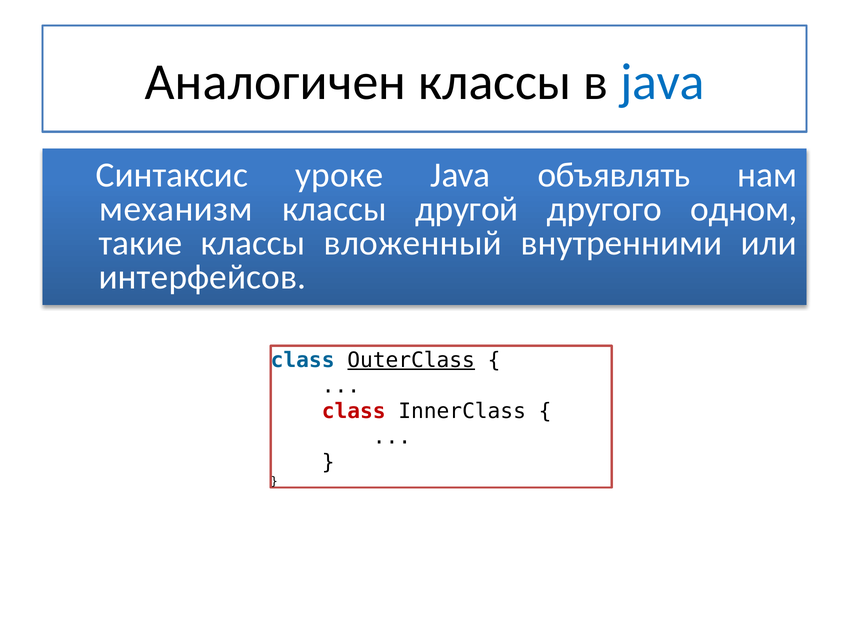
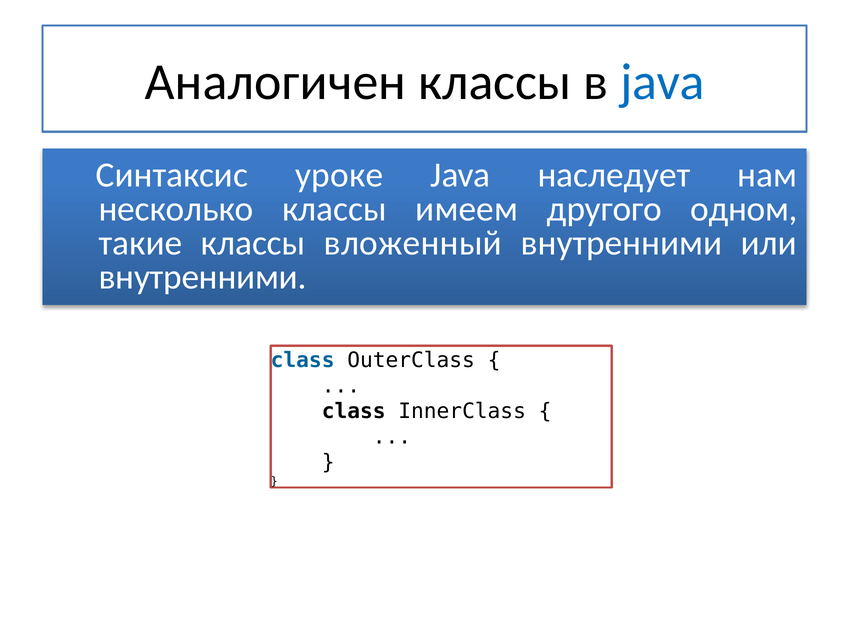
объявлять: объявлять -> наследует (614, 175)
механизм: механизм -> несколько (176, 209)
другой: другой -> имеем (467, 209)
интерфейсов: интерфейсов -> внутренними (203, 277)
OuterClass underline: present -> none (411, 360)
class colour: red -> black (354, 411)
